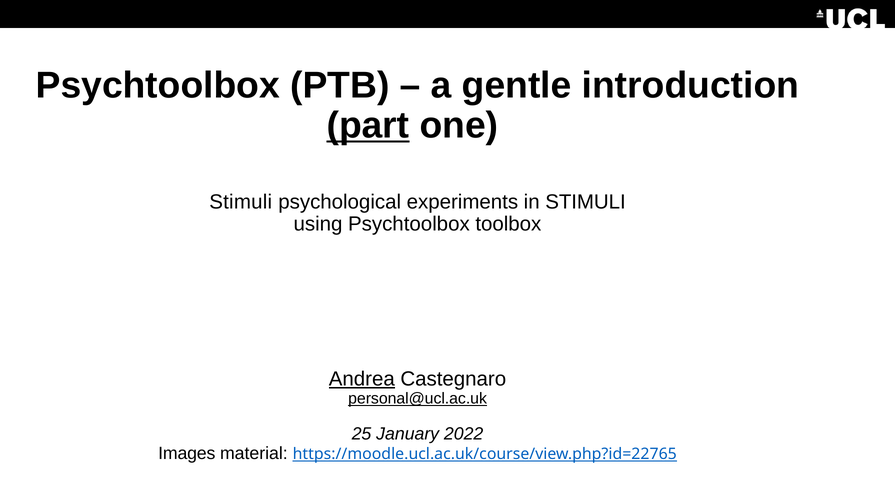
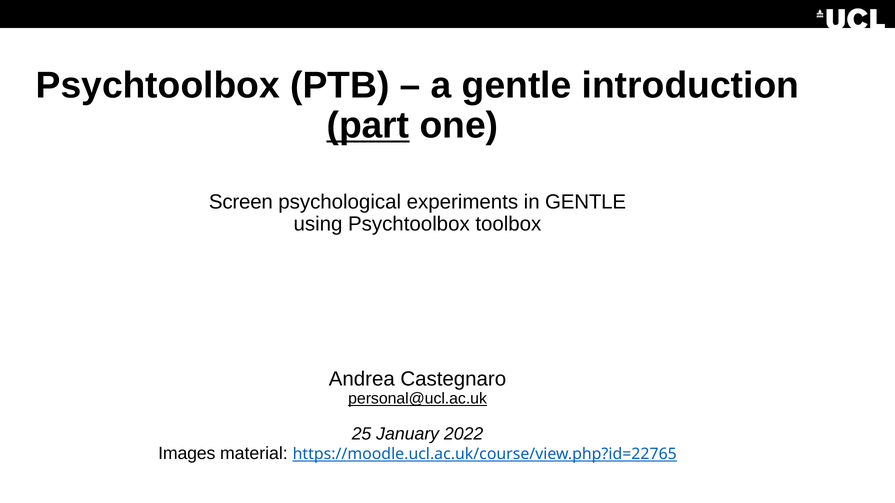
Stimuli: Stimuli -> Screen (241, 202)
in STIMULI: STIMULI -> GENTLE (586, 202)
Andrea underline: present -> none (362, 379)
